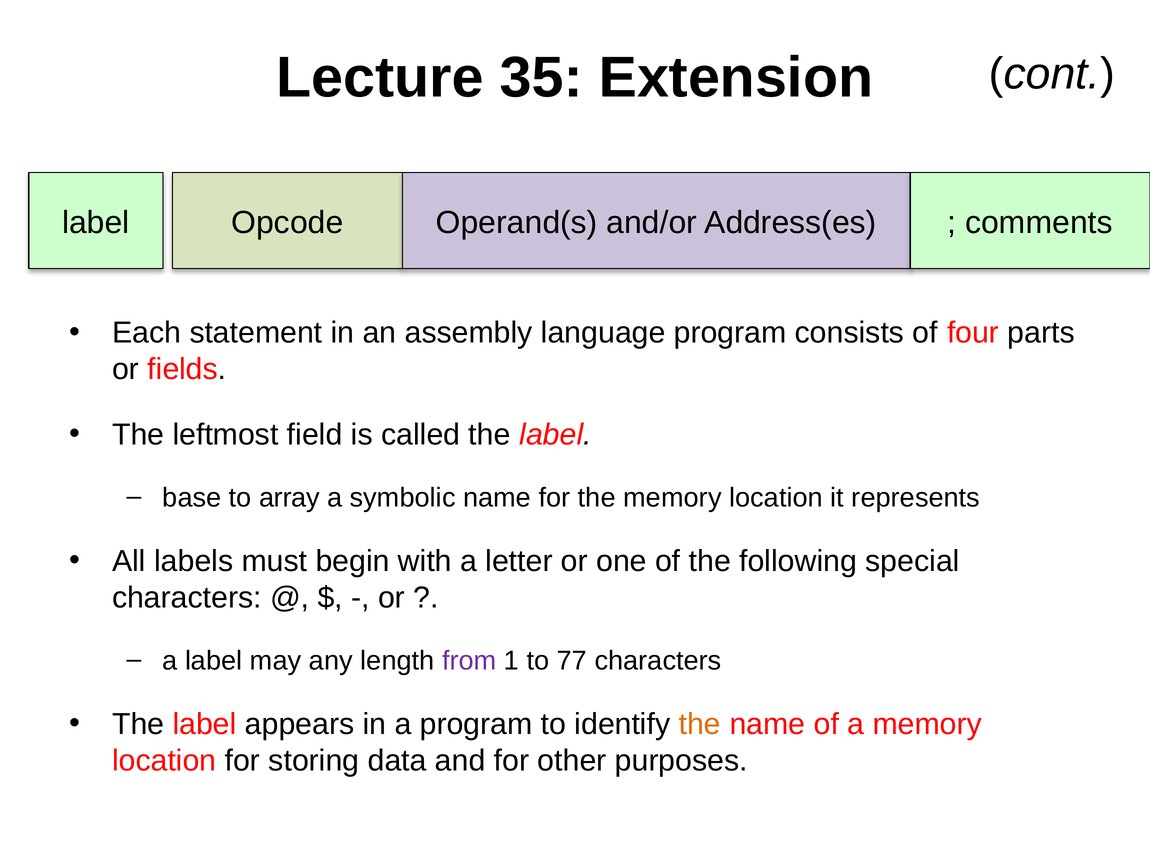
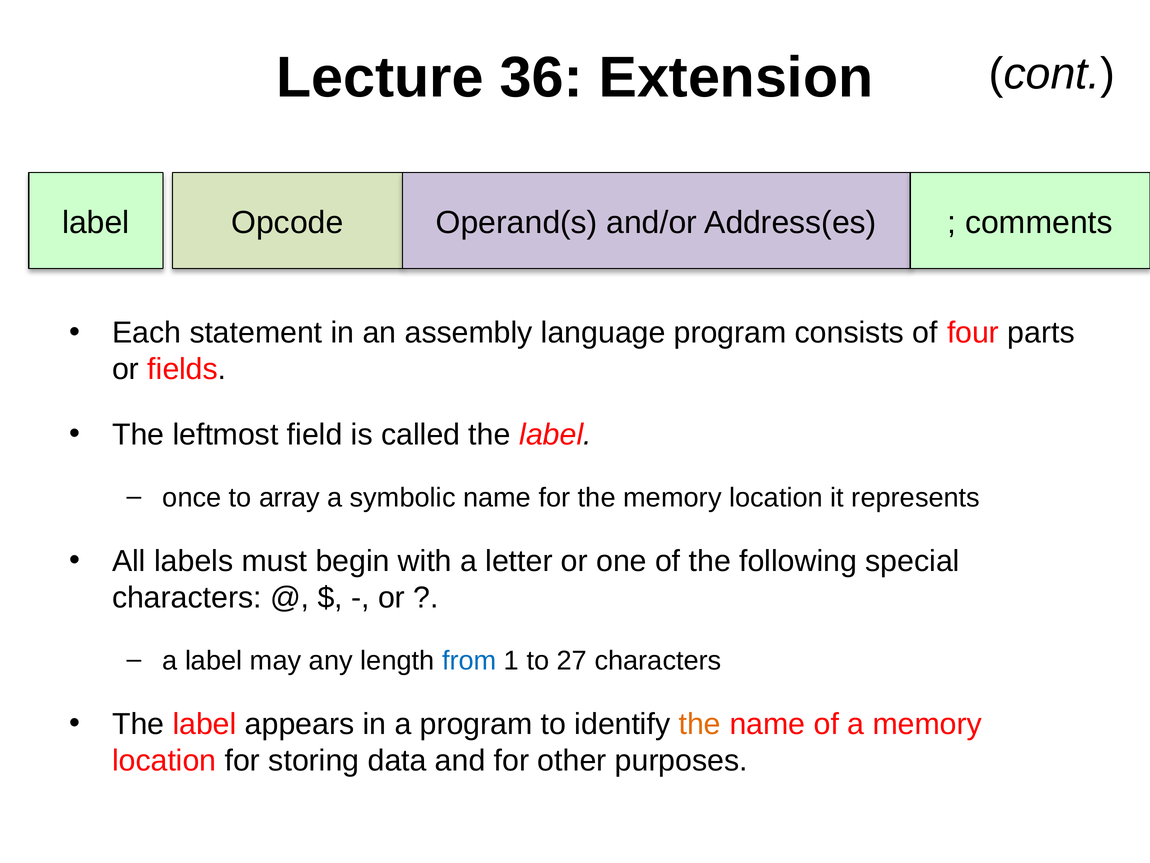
35: 35 -> 36 (541, 78)
base: base -> once (192, 497)
from colour: purple -> blue (469, 660)
77: 77 -> 27 (572, 660)
